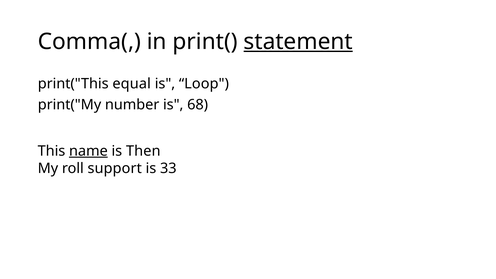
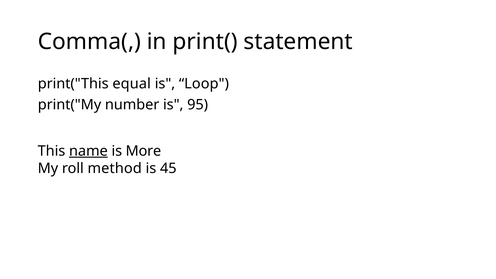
statement underline: present -> none (298, 42)
68: 68 -> 95 (198, 105)
Then: Then -> More (143, 151)
support: support -> method (115, 168)
33: 33 -> 45 (168, 168)
